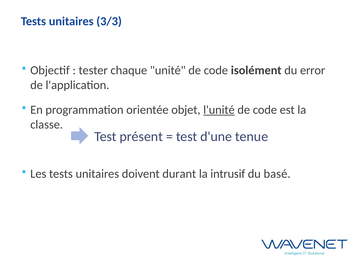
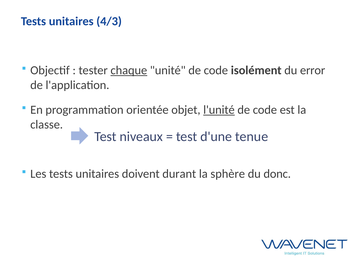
3/3: 3/3 -> 4/3 (109, 21)
chaque underline: none -> present (129, 70)
présent: présent -> niveaux (141, 137)
intrusif: intrusif -> sphère (228, 174)
basé: basé -> donc (277, 174)
